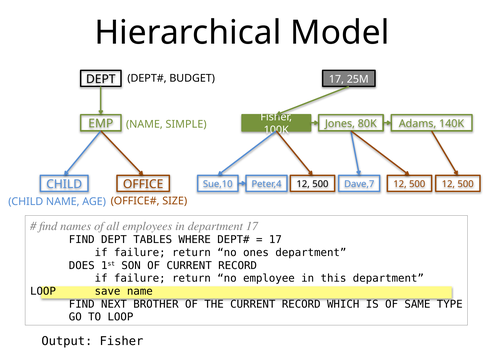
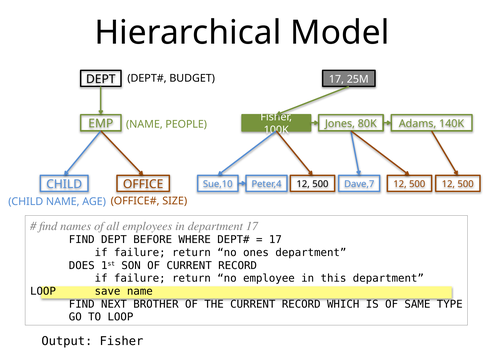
SIMPLE: SIMPLE -> PEOPLE (186, 124)
TABLES: TABLES -> BEFORE (153, 240)
